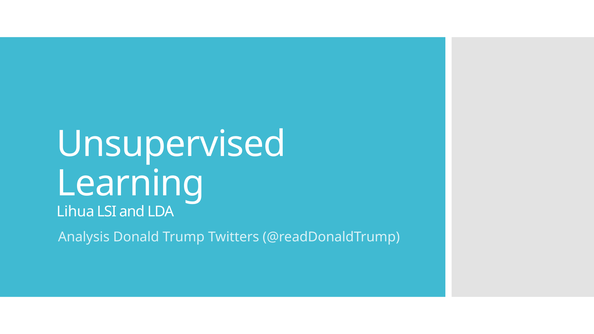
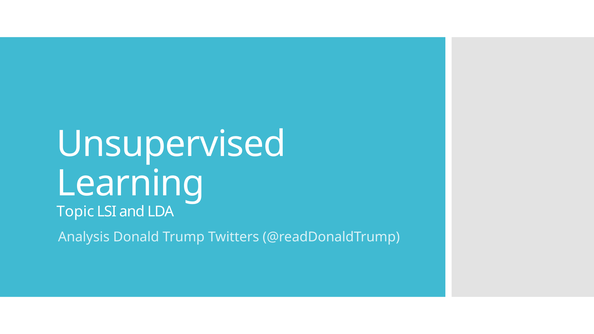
Lihua: Lihua -> Topic (75, 212)
